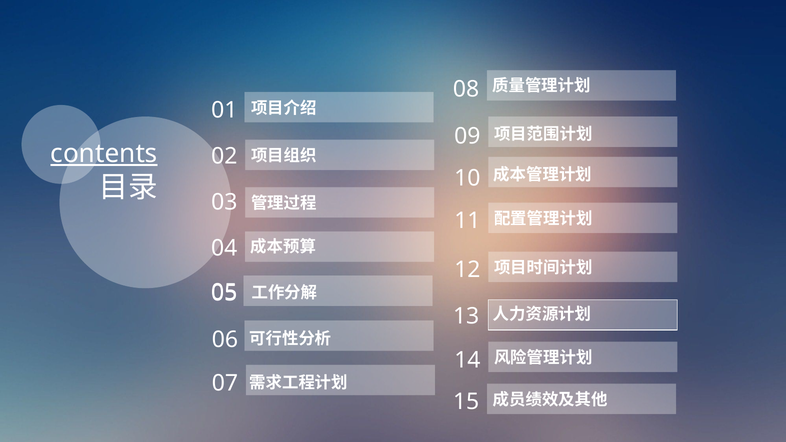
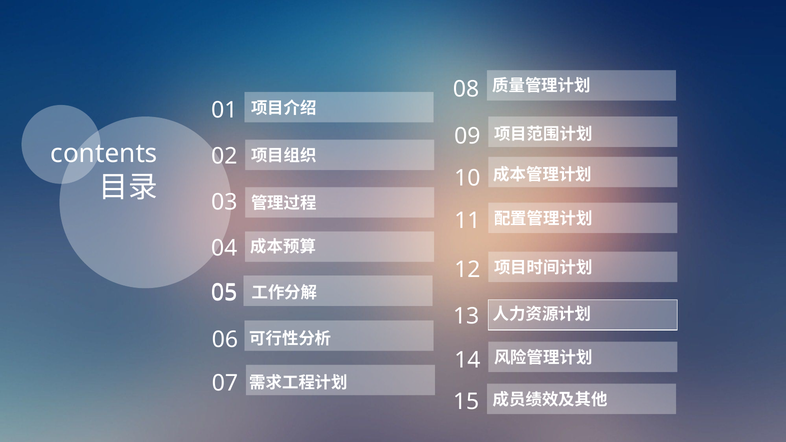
contents underline: present -> none (104, 154)
